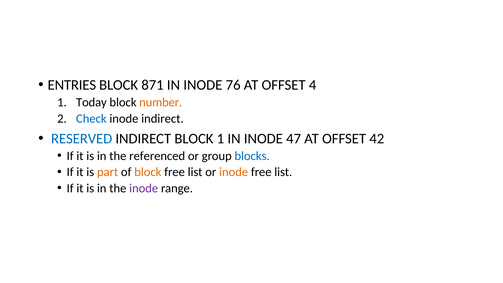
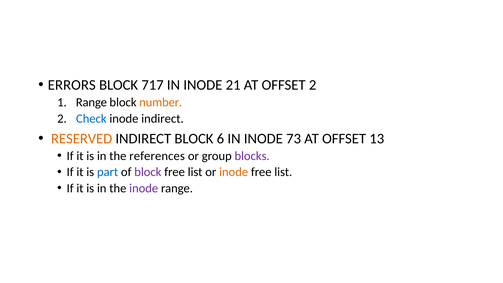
ENTRIES: ENTRIES -> ERRORS (72, 85)
871: 871 -> 717 (152, 85)
76: 76 -> 21 (233, 85)
OFFSET 4: 4 -> 2 (313, 85)
Today: Today -> Range (91, 102)
RESERVED colour: blue -> orange (82, 139)
BLOCK 1: 1 -> 6 (220, 139)
47: 47 -> 73 (294, 139)
42: 42 -> 13 (377, 139)
referenced: referenced -> references (157, 156)
blocks colour: blue -> purple (252, 156)
part colour: orange -> blue (108, 172)
block colour: orange -> purple (148, 172)
